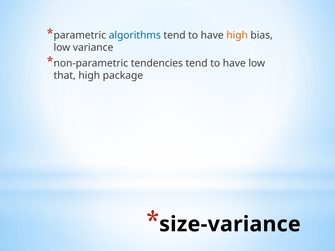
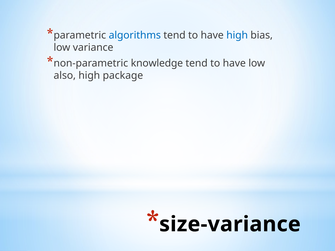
high colour: orange -> blue (237, 35)
tendencies: tendencies -> knowledge (157, 63)
that: that -> also (65, 76)
